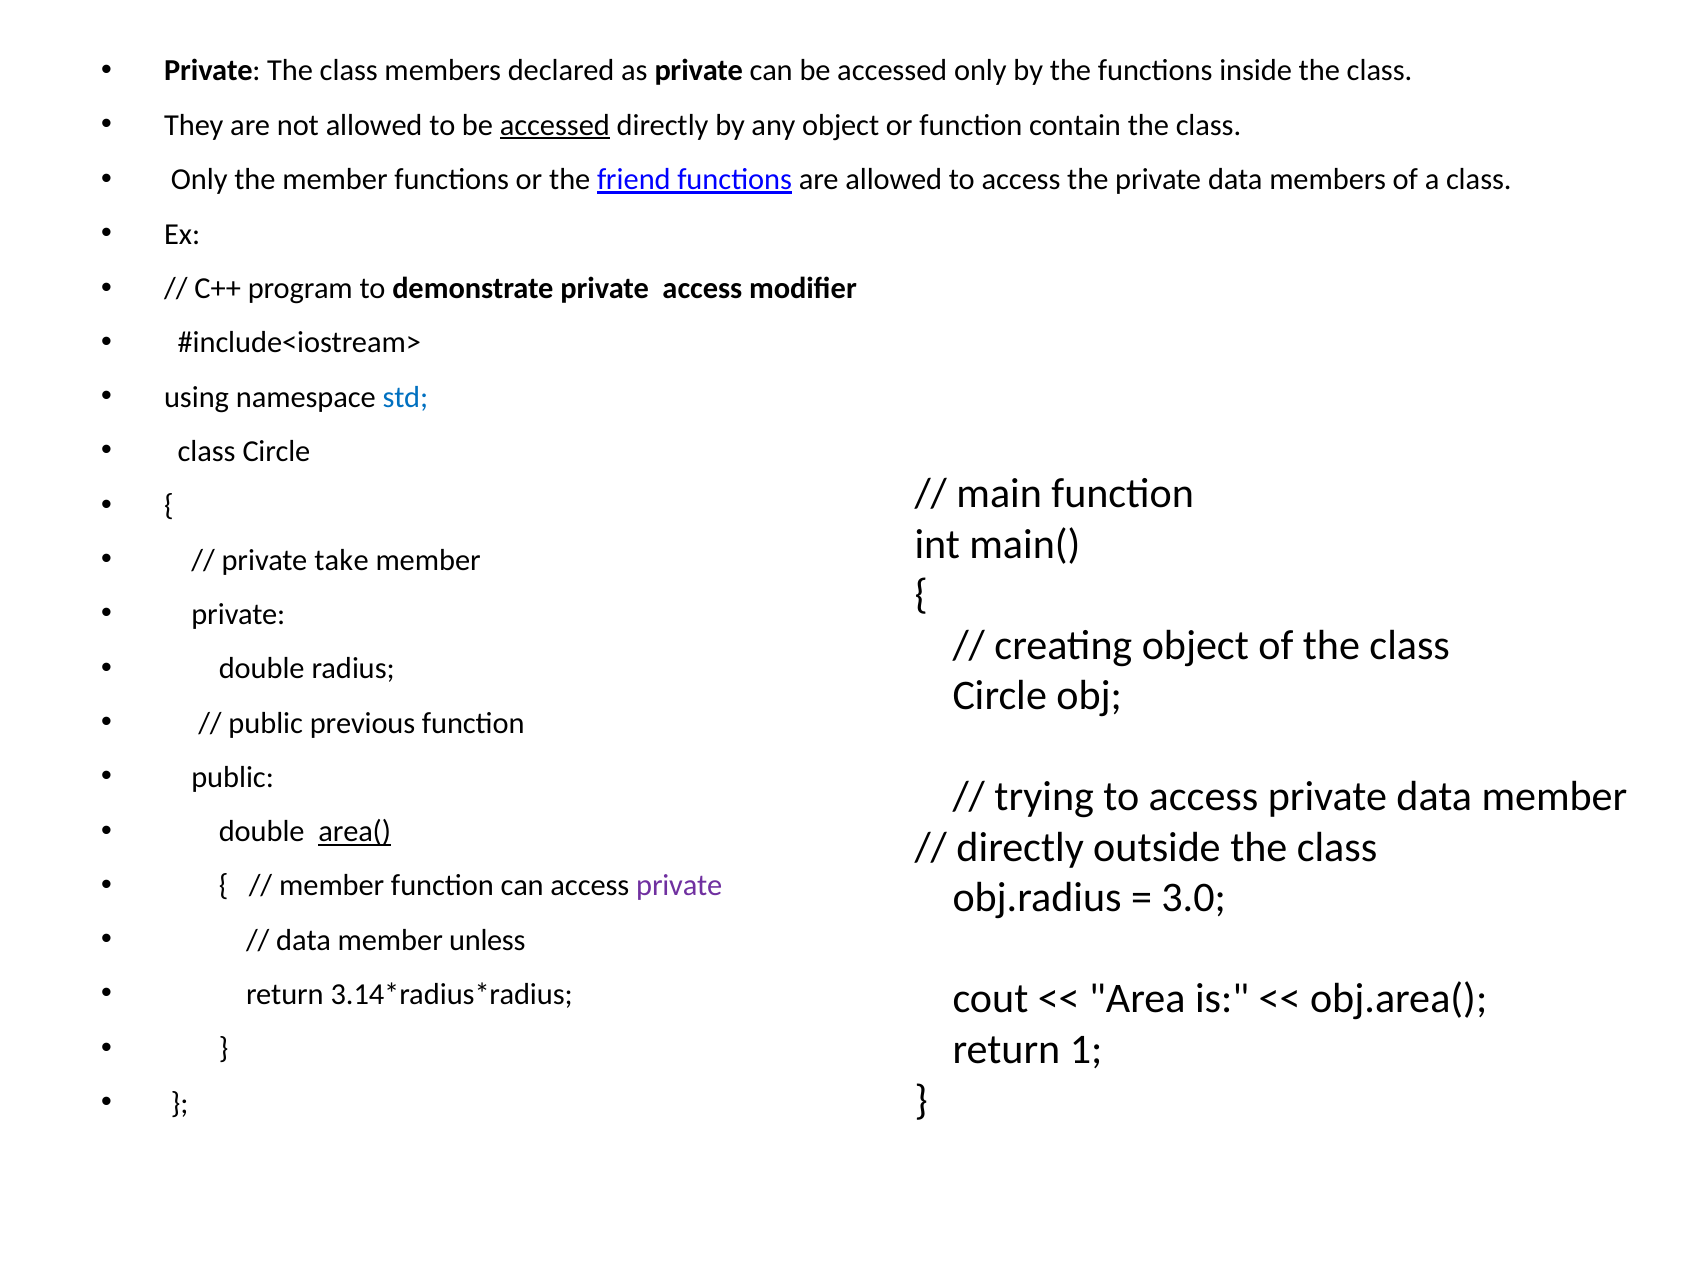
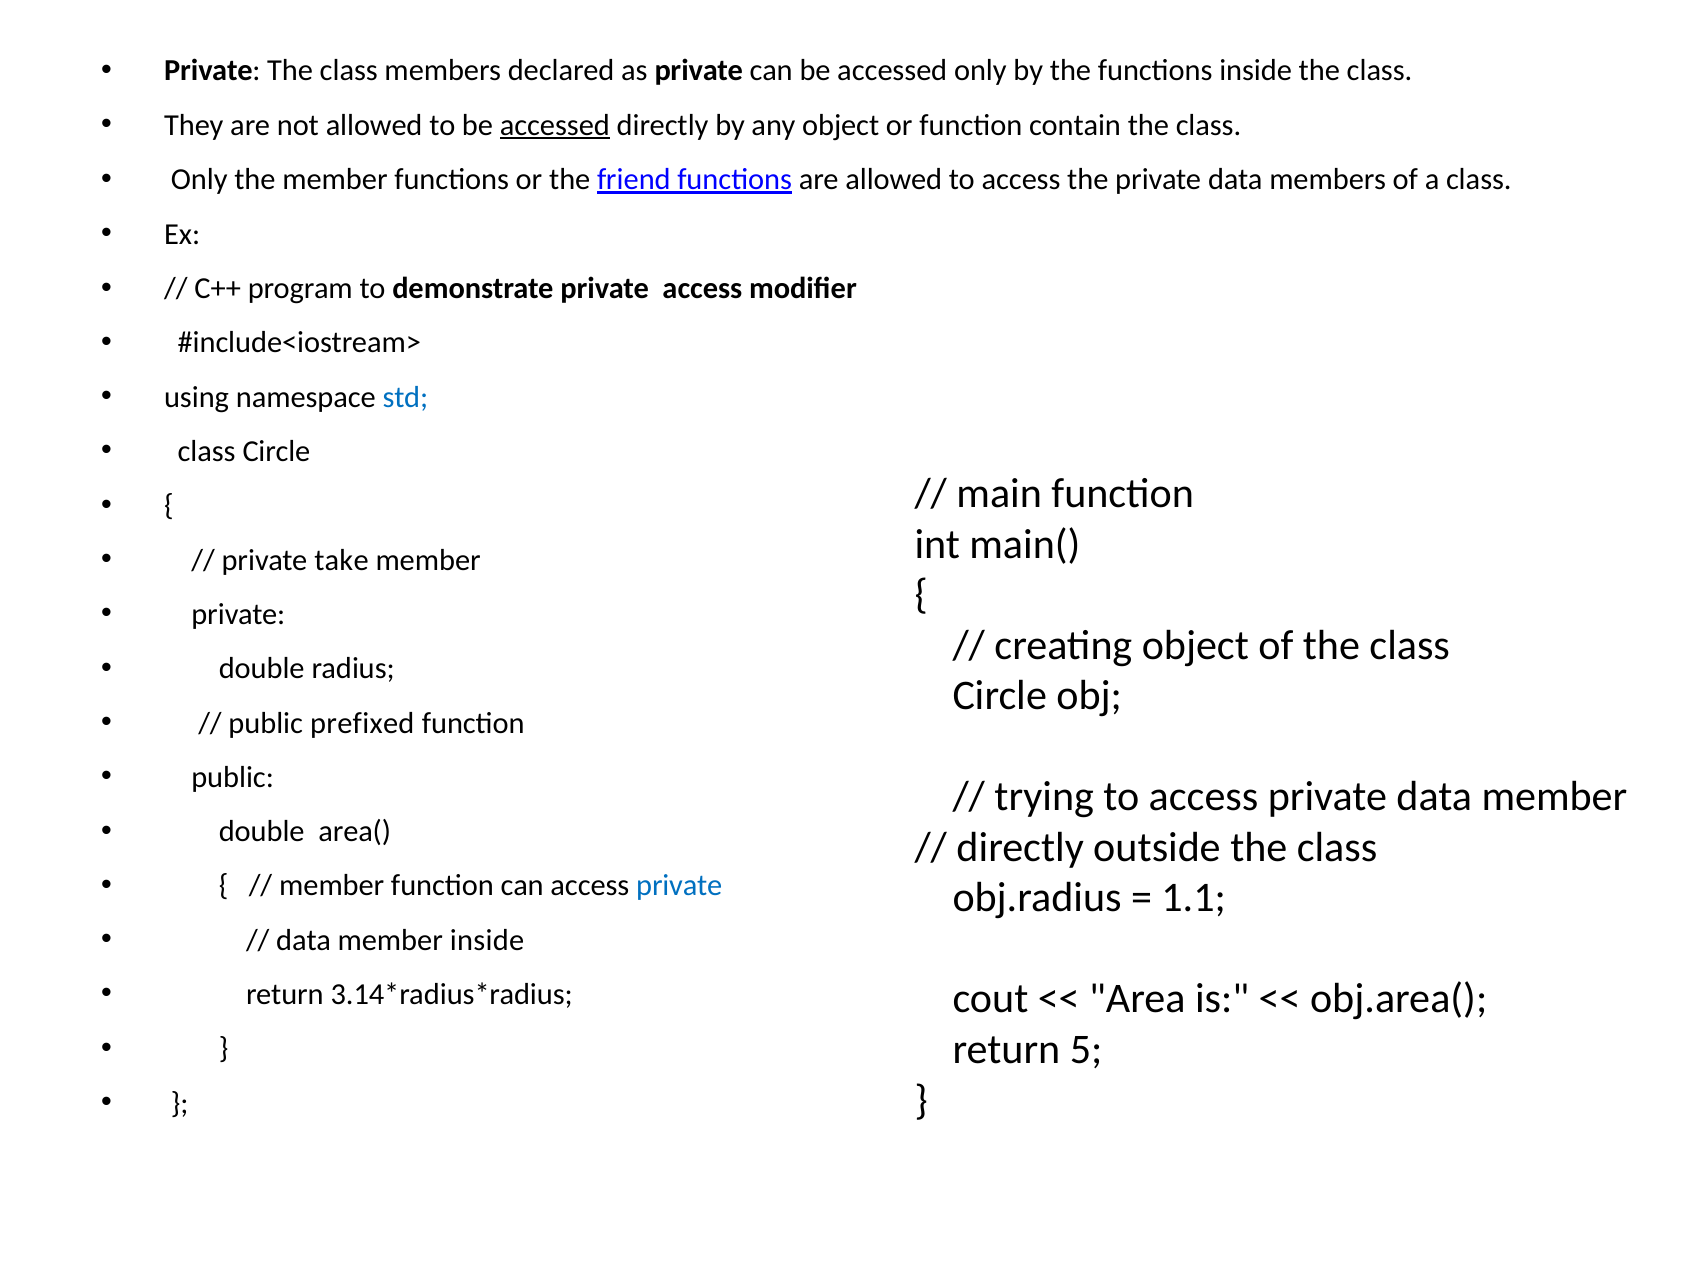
previous: previous -> prefixed (362, 723)
area( underline: present -> none (355, 832)
private colour: purple -> blue (679, 886)
3.0: 3.0 -> 1.1 (1194, 898)
member unless: unless -> inside (487, 940)
1: 1 -> 5 (1086, 1050)
